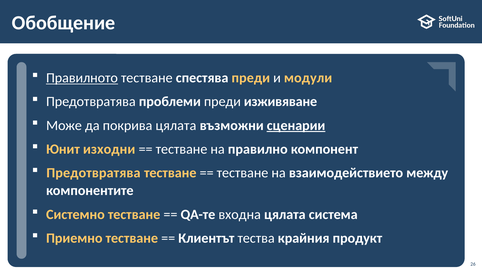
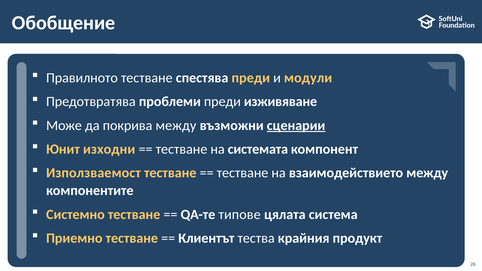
Правилното underline: present -> none (82, 78)
покрива цялата: цялата -> между (176, 125)
правилно: правилно -> системата (258, 149)
Предотвратява: Предотвратява -> Използваемост (93, 173)
входна: входна -> типове (240, 214)
